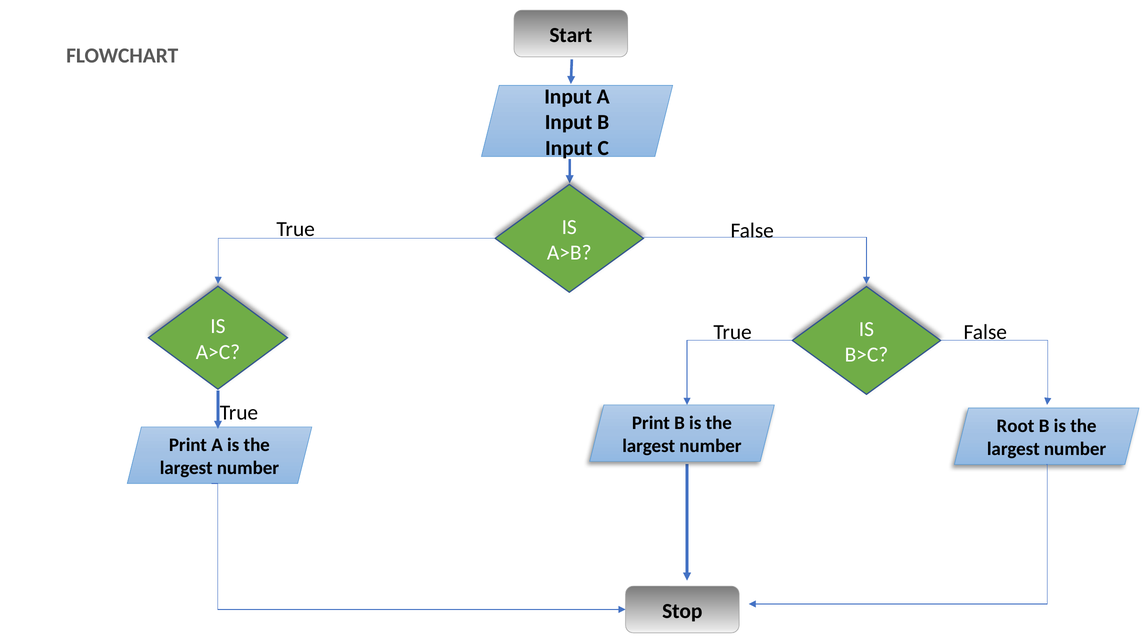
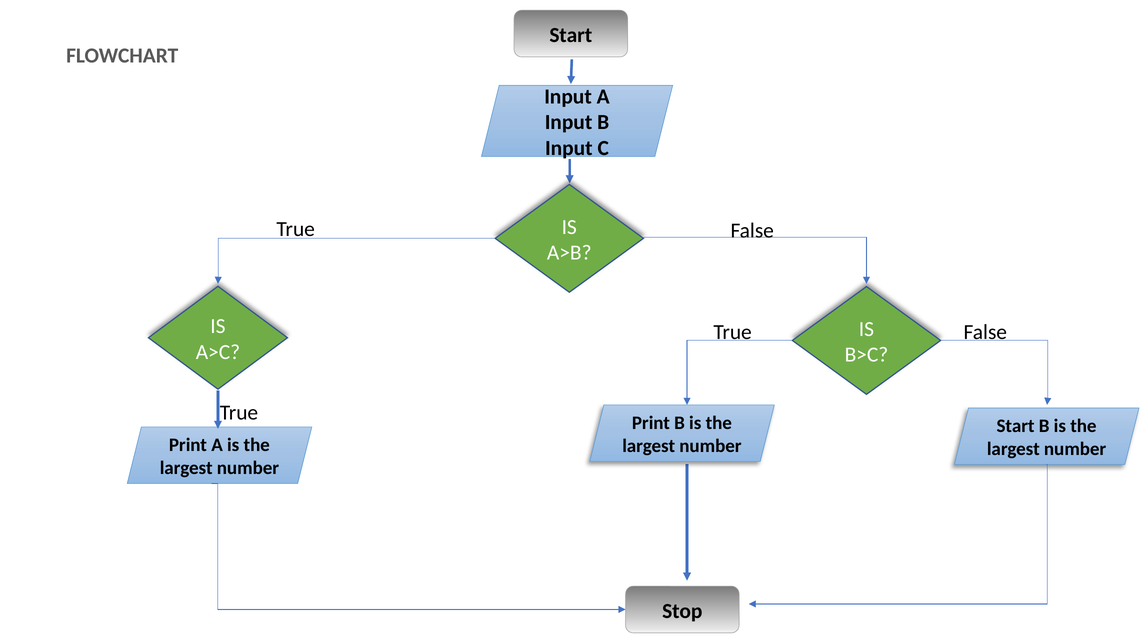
Root: Root -> Start (1016, 426)
